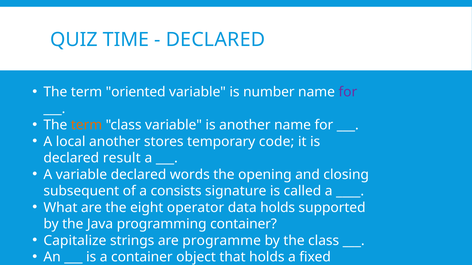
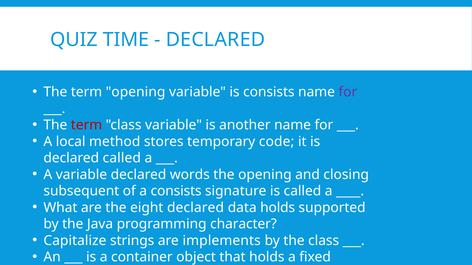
term oriented: oriented -> opening (136, 92)
is number: number -> consists (269, 92)
term colour: orange -> red (87, 125)
local another: another -> method (115, 142)
declared result: result -> called (122, 158)
eight operator: operator -> declared (196, 208)
programming container: container -> character (243, 224)
programme: programme -> implements (222, 241)
